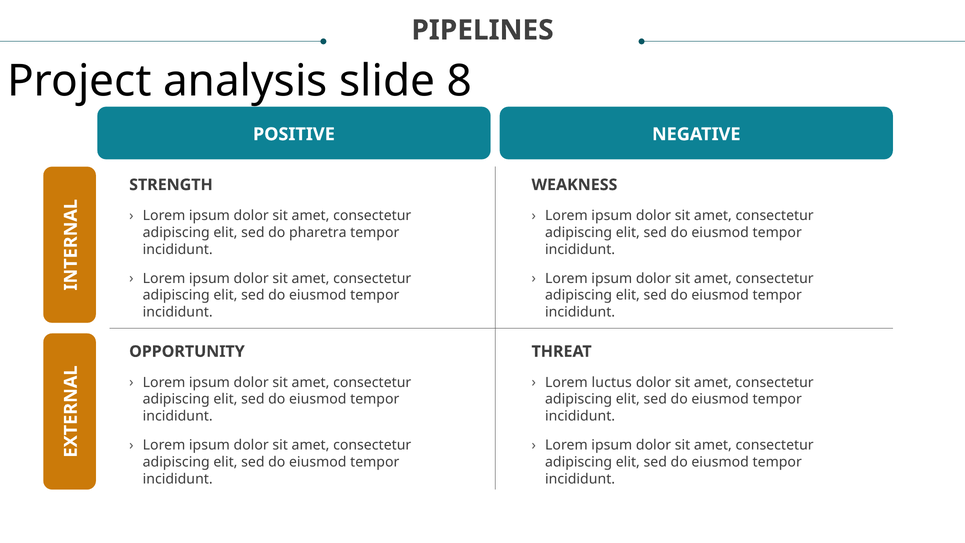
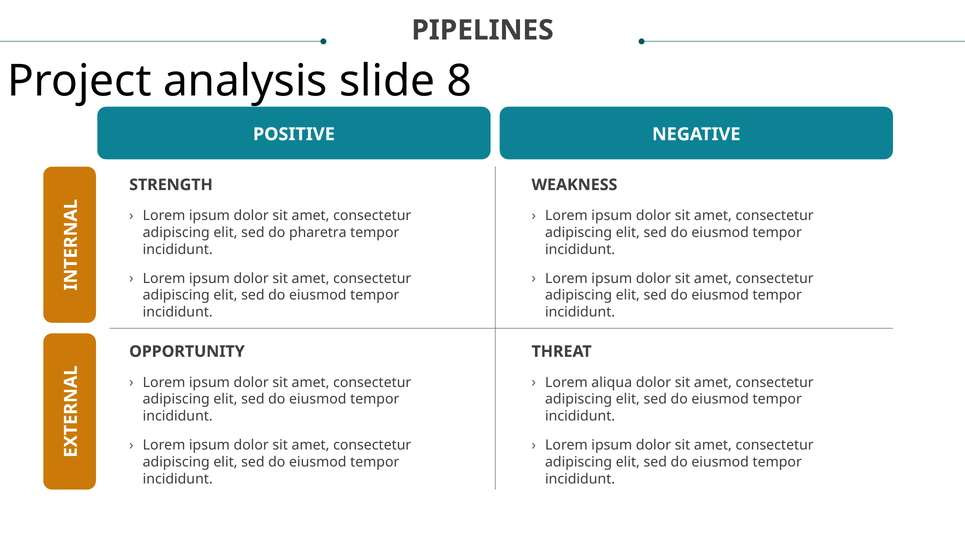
luctus: luctus -> aliqua (612, 382)
